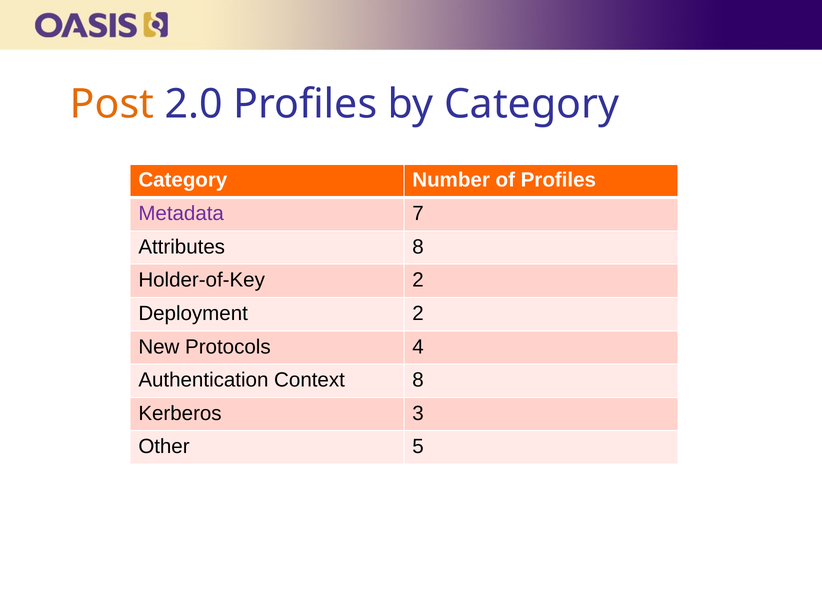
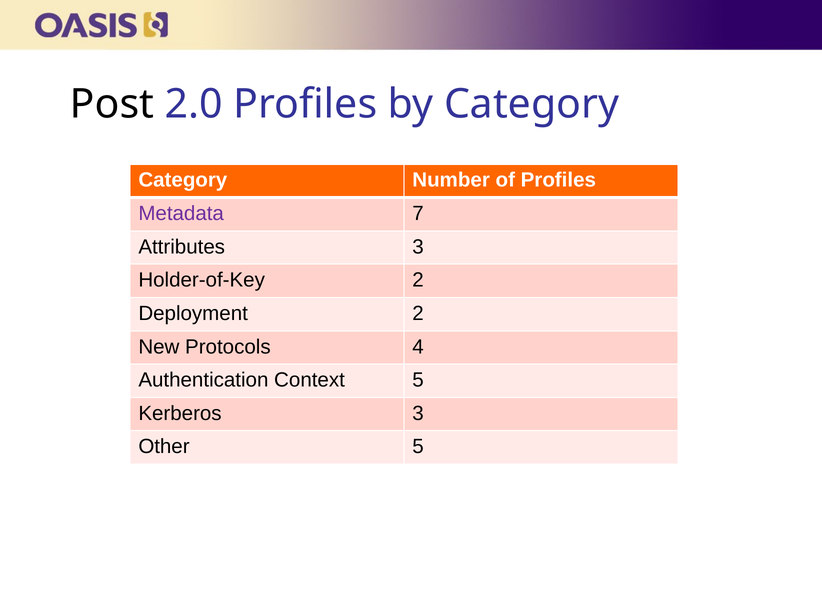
Post colour: orange -> black (112, 104)
Attributes 8: 8 -> 3 (418, 247)
Context 8: 8 -> 5 (418, 380)
